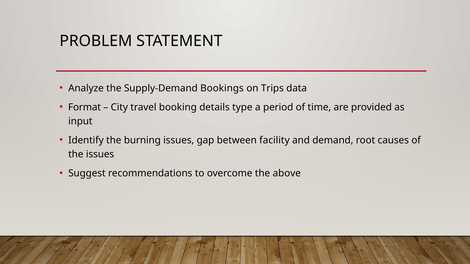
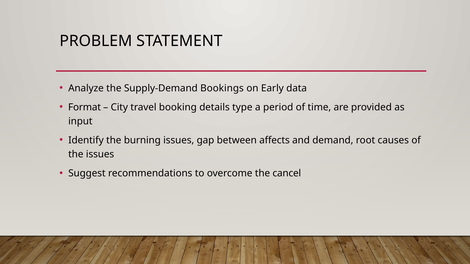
Trips: Trips -> Early (272, 88)
facility: facility -> affects (275, 140)
above: above -> cancel (287, 174)
